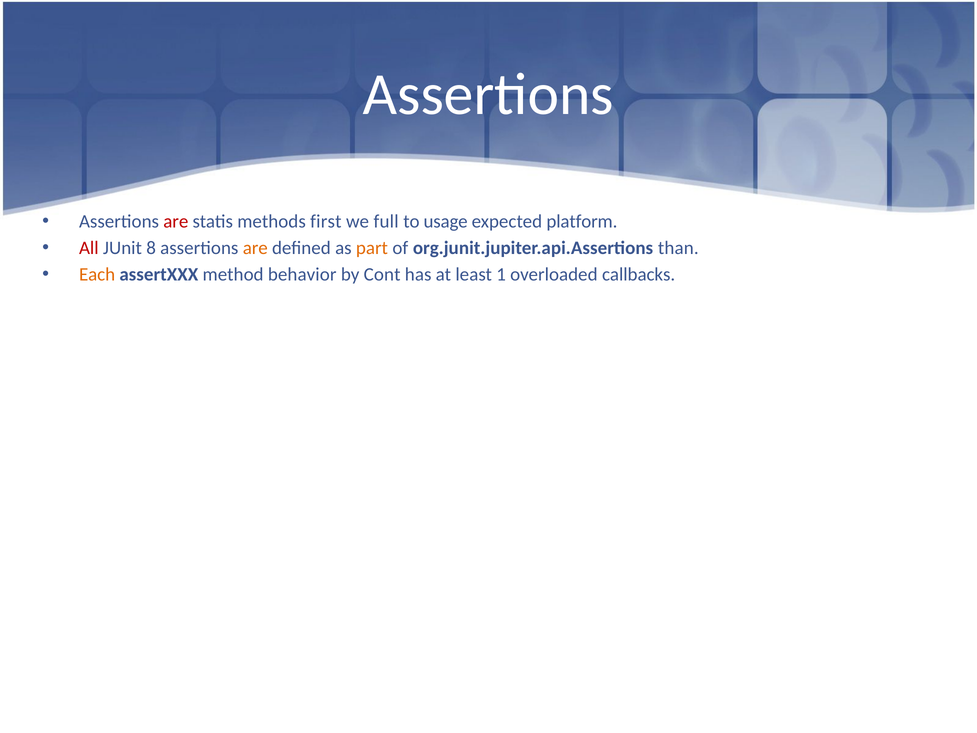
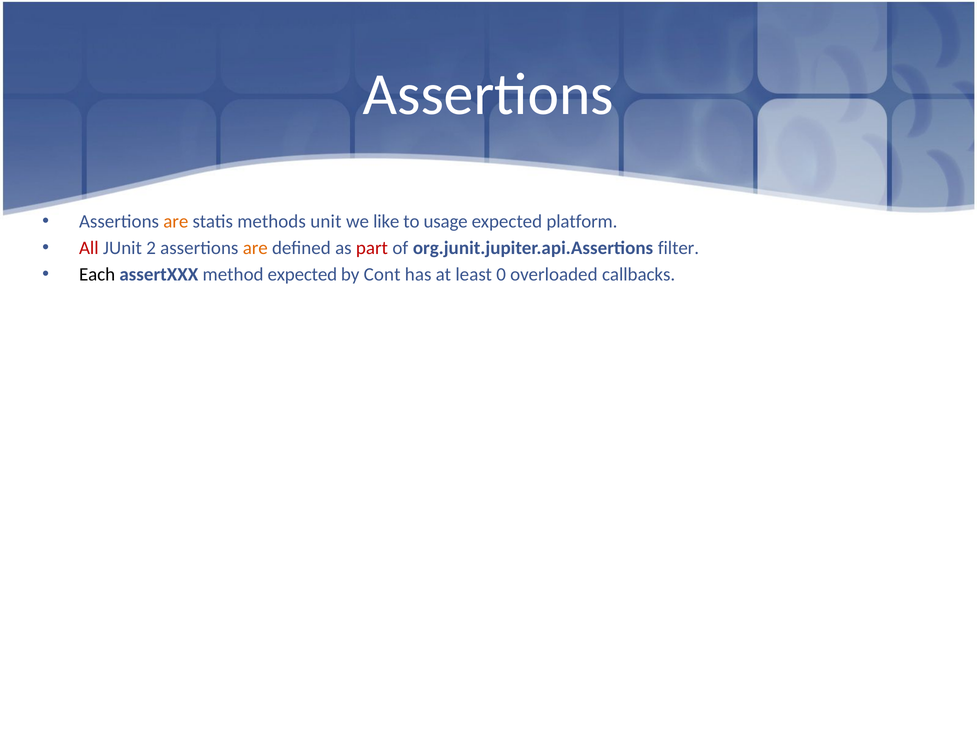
are colour: red -> orange (176, 221)
first: first -> unit (326, 221)
full: full -> like (386, 221)
8: 8 -> 2 (151, 248)
part colour: orange -> red (372, 248)
than: than -> filter (678, 248)
Each colour: orange -> black (97, 274)
method behavior: behavior -> expected (302, 274)
1: 1 -> 0 (501, 274)
